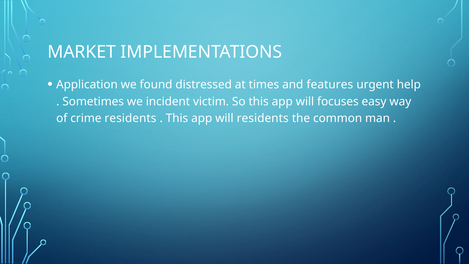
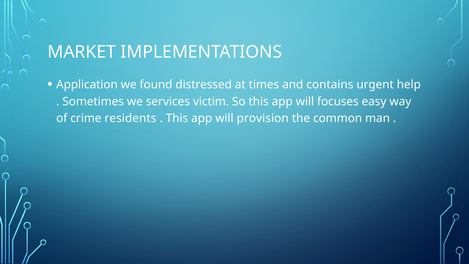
features: features -> contains (330, 85)
incident: incident -> services (168, 101)
will residents: residents -> provision (263, 118)
